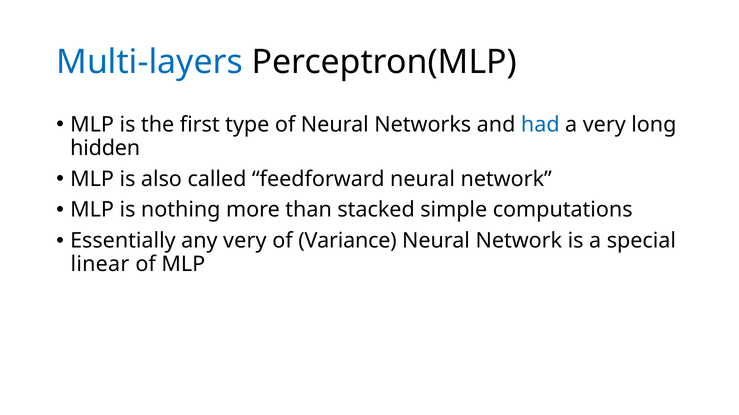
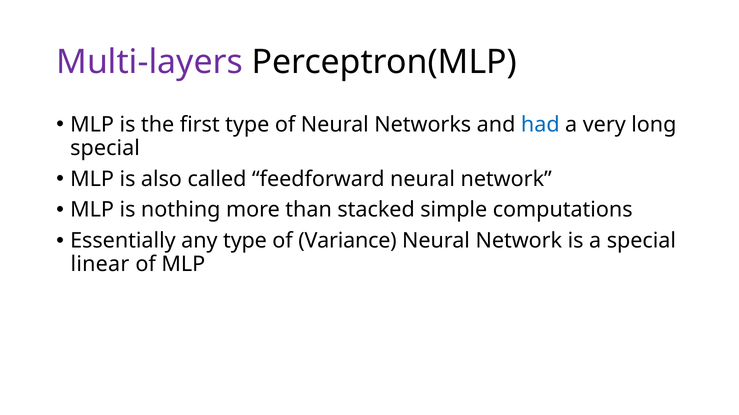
Multi-layers colour: blue -> purple (150, 62)
hidden: hidden -> special (105, 148)
any very: very -> type (245, 241)
